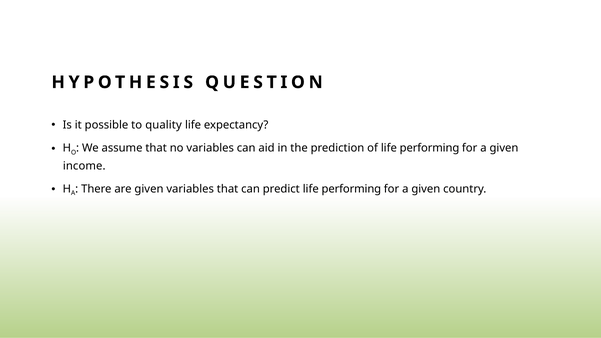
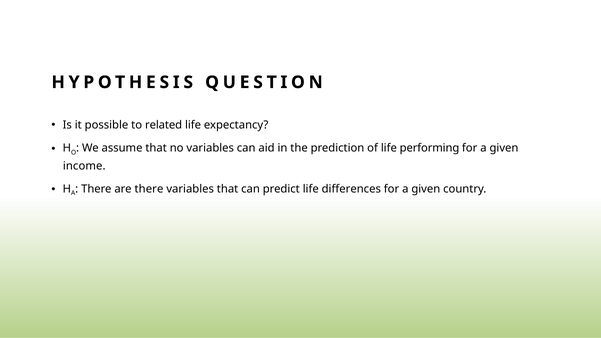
quality: quality -> related (164, 125)
are given: given -> there (149, 189)
predict life performing: performing -> differences (351, 189)
